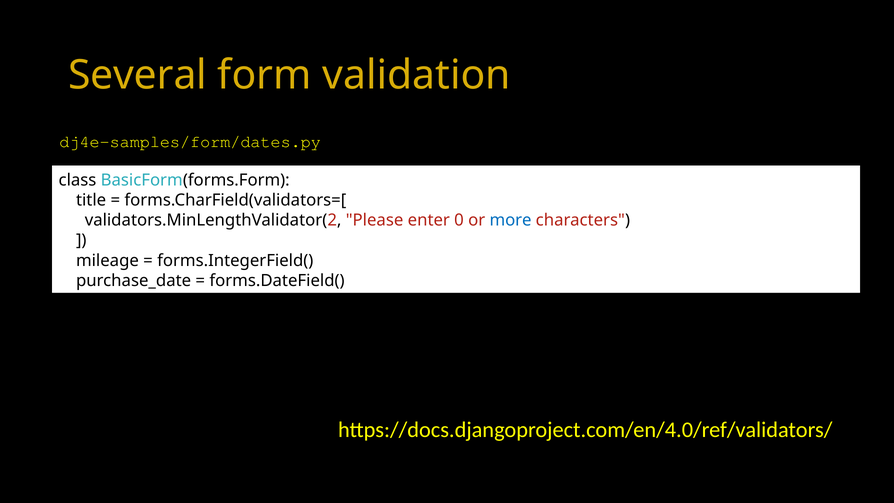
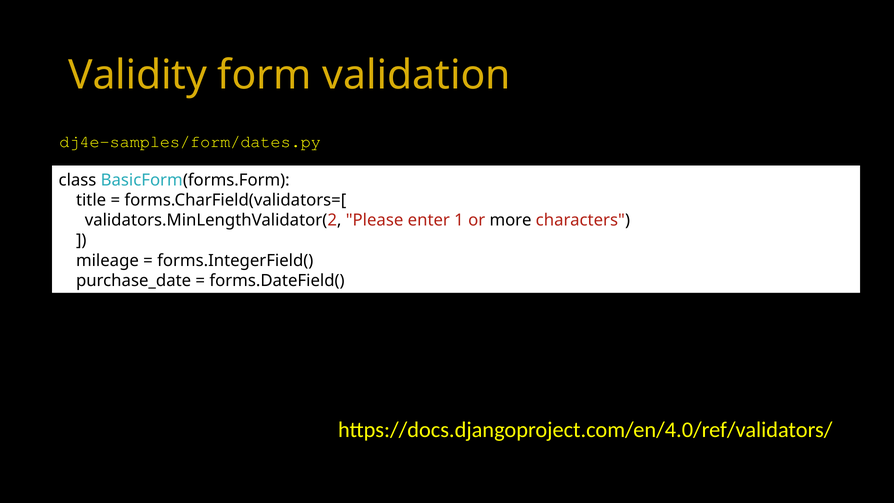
Several: Several -> Validity (138, 75)
0: 0 -> 1 (459, 220)
more colour: blue -> black (511, 220)
